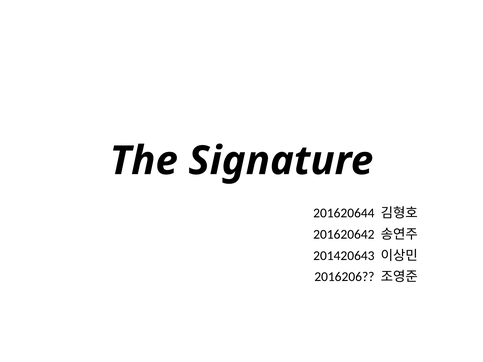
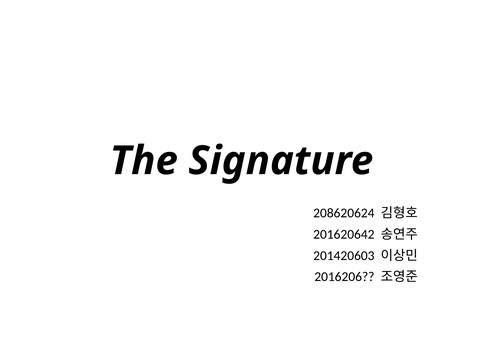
201620644: 201620644 -> 208620624 (344, 213)
201420643: 201420643 -> 201420603 (344, 256)
